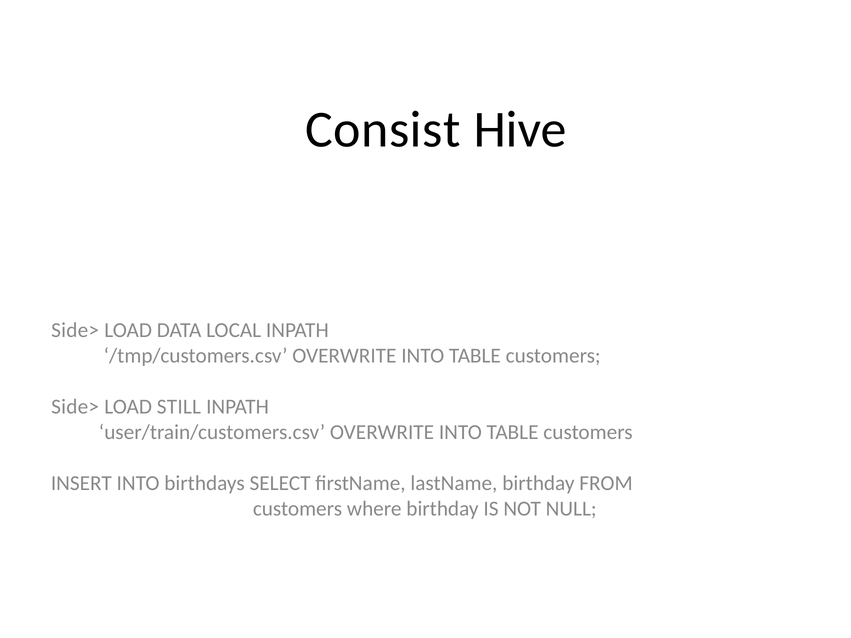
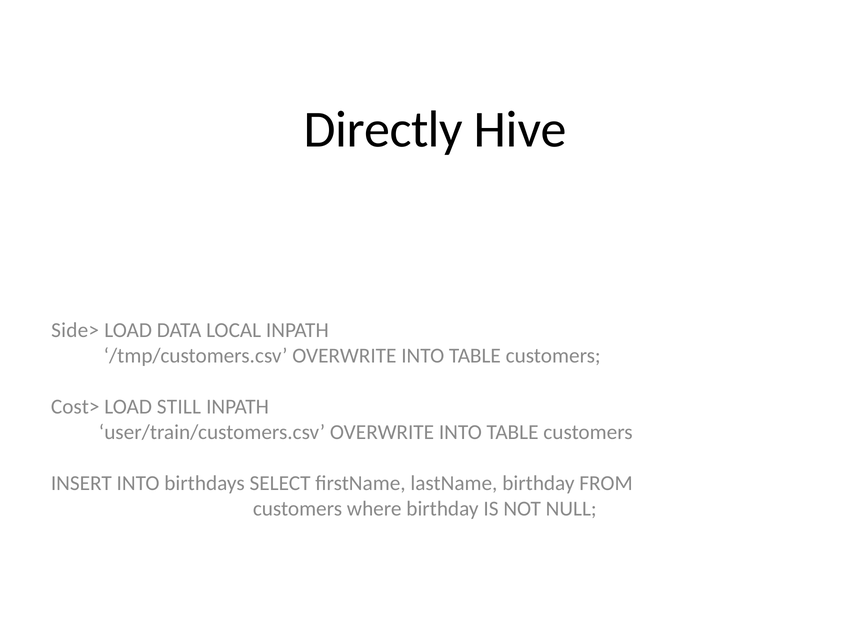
Consist: Consist -> Directly (383, 130)
Side>: Side> -> Cost> (75, 407)
